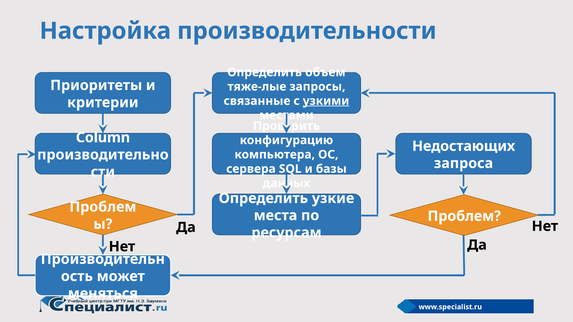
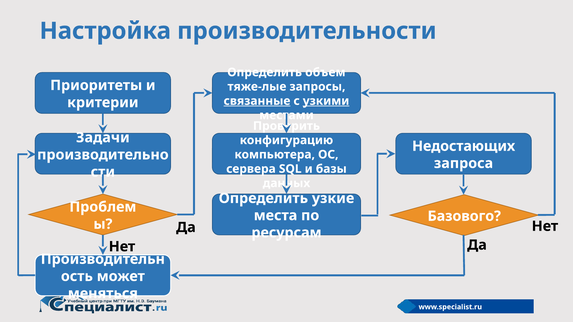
связанные underline: none -> present (257, 101)
Column: Column -> Задачи (103, 138)
Проблем: Проблем -> Базового (464, 216)
